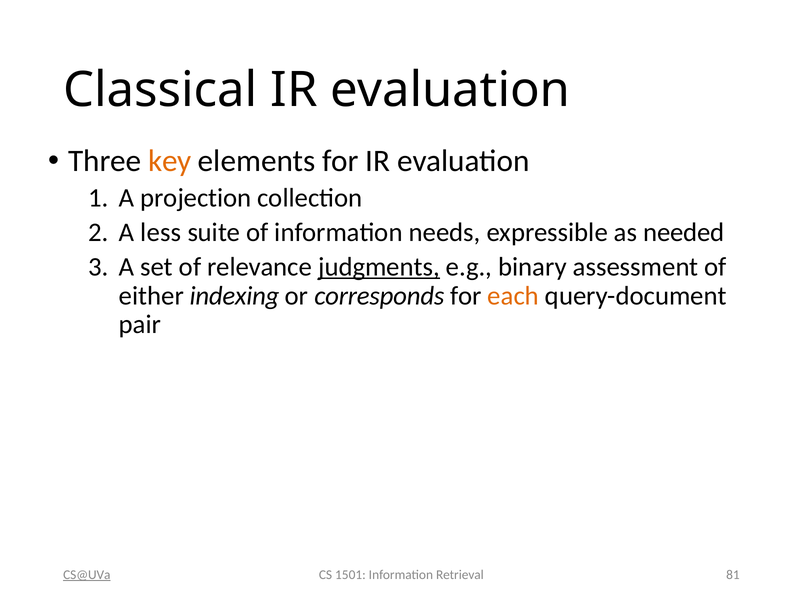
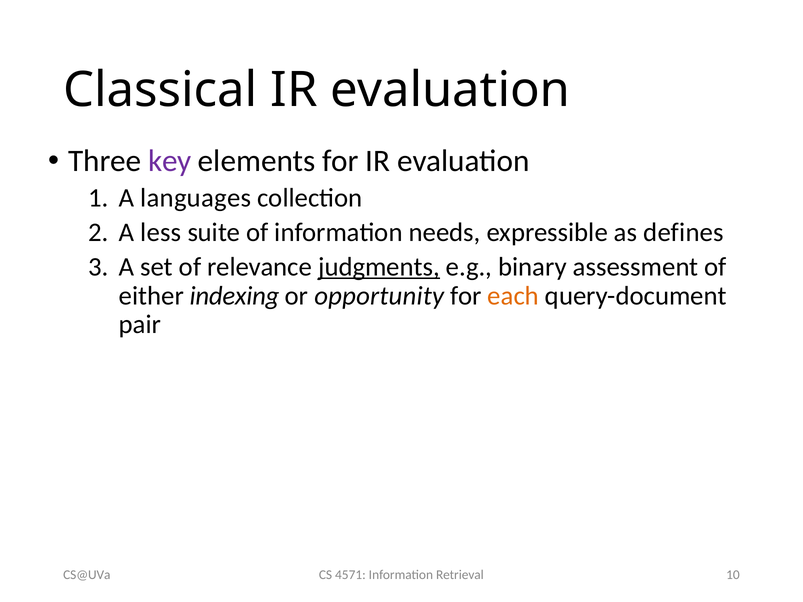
key colour: orange -> purple (170, 161)
projection: projection -> languages (196, 198)
needed: needed -> defines (684, 233)
corresponds: corresponds -> opportunity (379, 296)
1501: 1501 -> 4571 (350, 575)
81: 81 -> 10 (733, 575)
CS@UVa underline: present -> none (87, 575)
